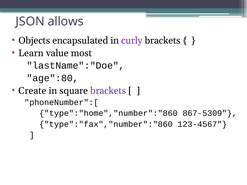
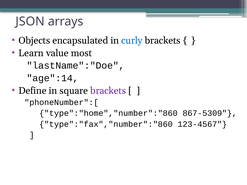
allows: allows -> arrays (66, 21)
curly colour: purple -> blue (132, 41)
age":80: age":80 -> age":14 (53, 78)
Create: Create -> Define (32, 91)
